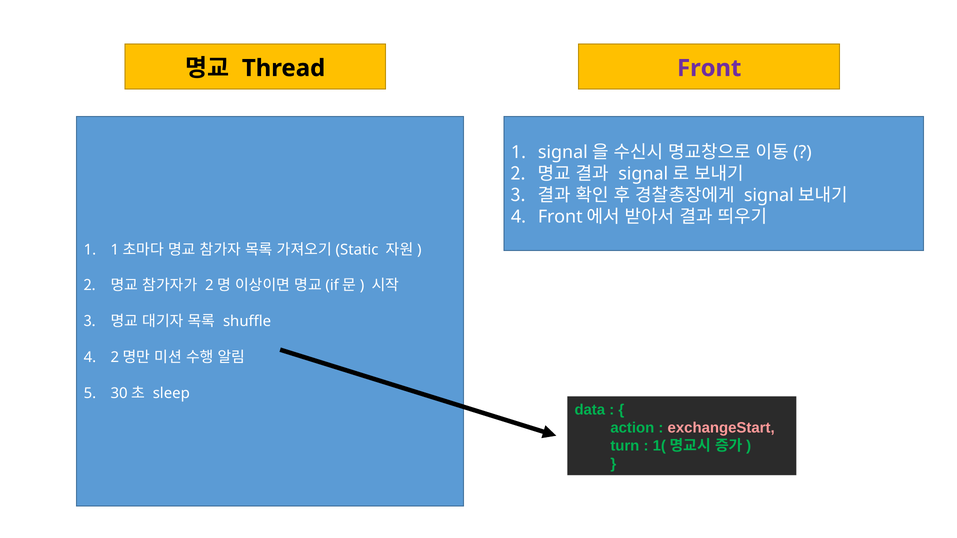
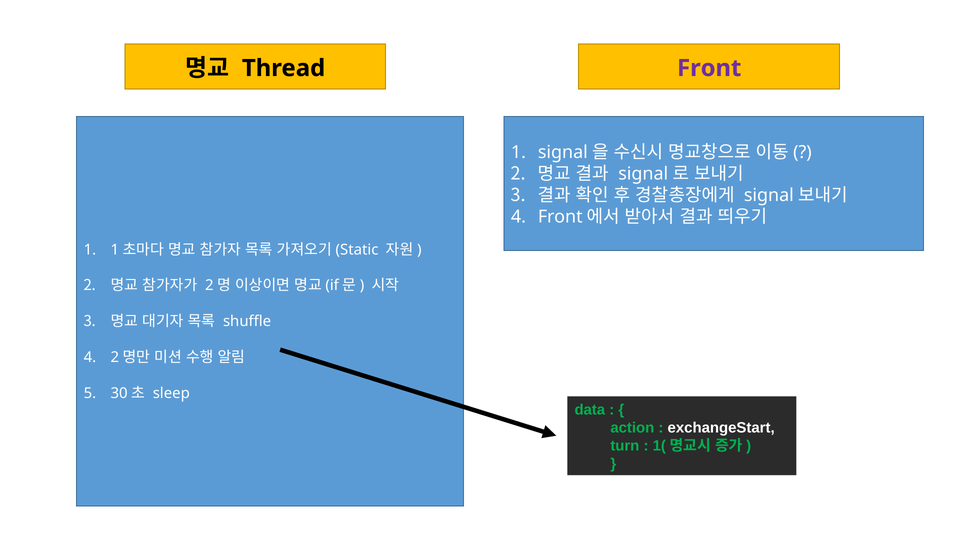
exchangeStart colour: pink -> white (721, 428)
